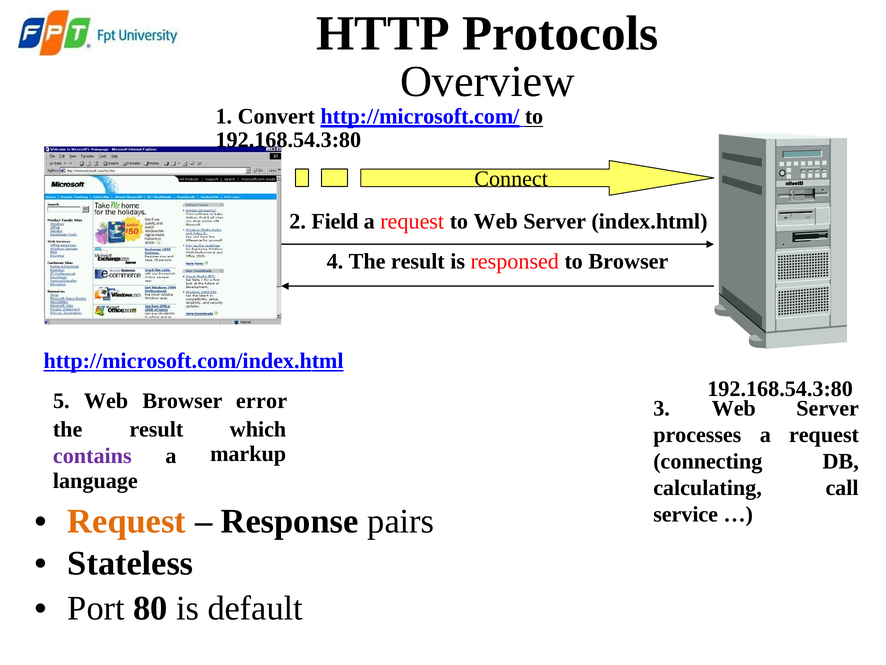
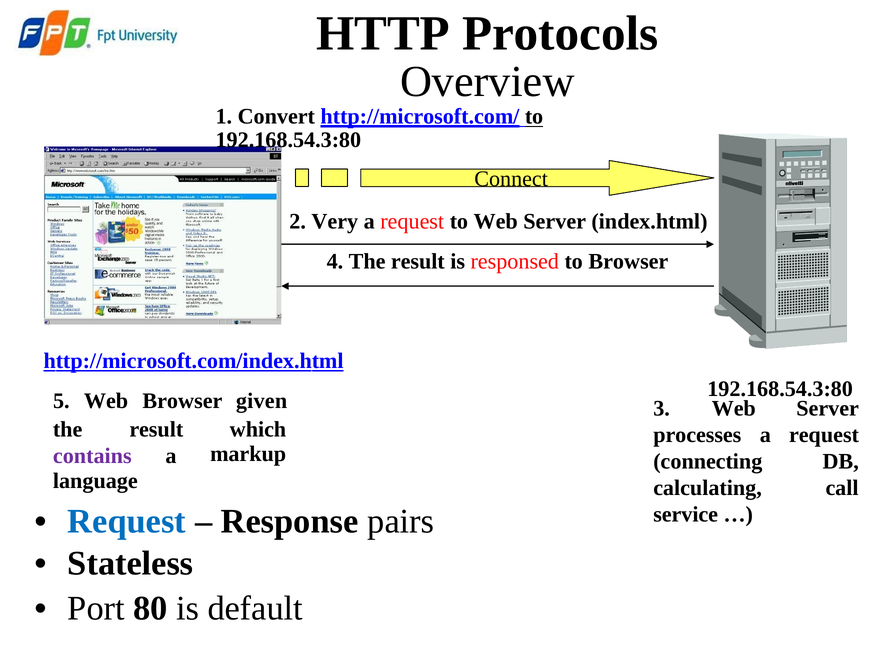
Field: Field -> Very (335, 221)
error: error -> given (262, 400)
Request colour: orange -> blue (127, 521)
